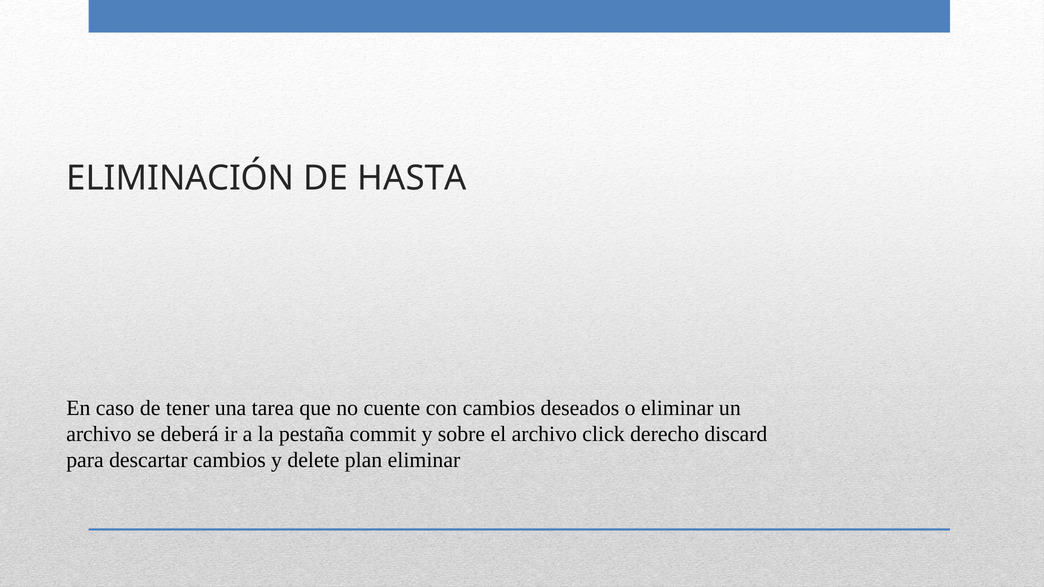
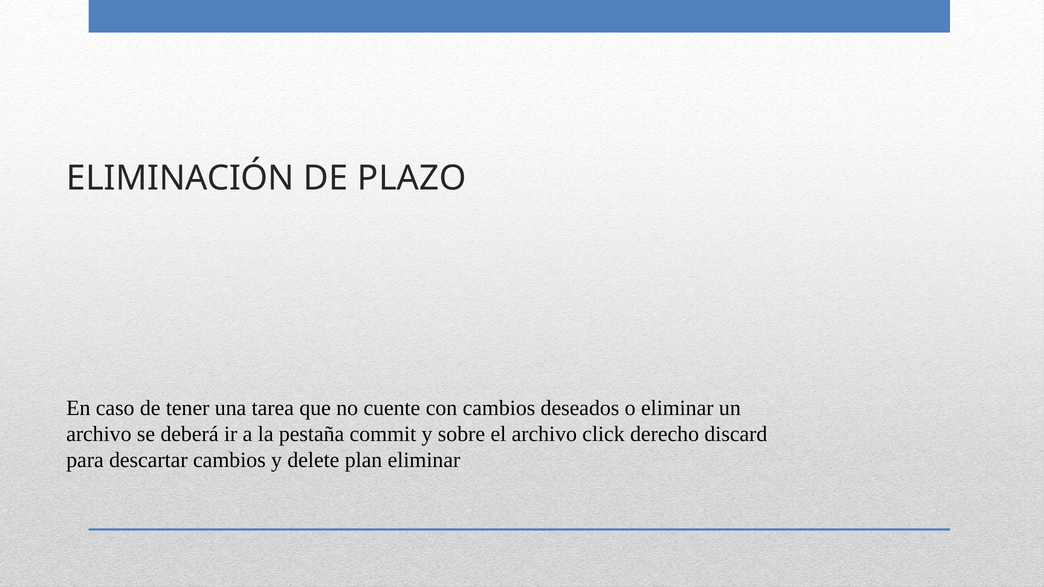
HASTA: HASTA -> PLAZO (412, 179)
